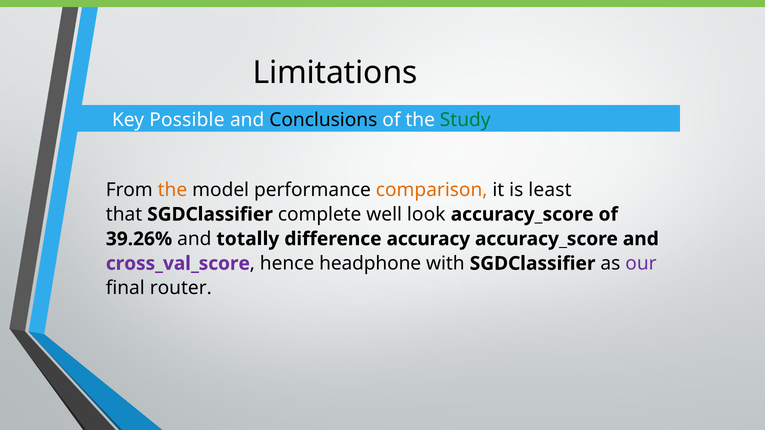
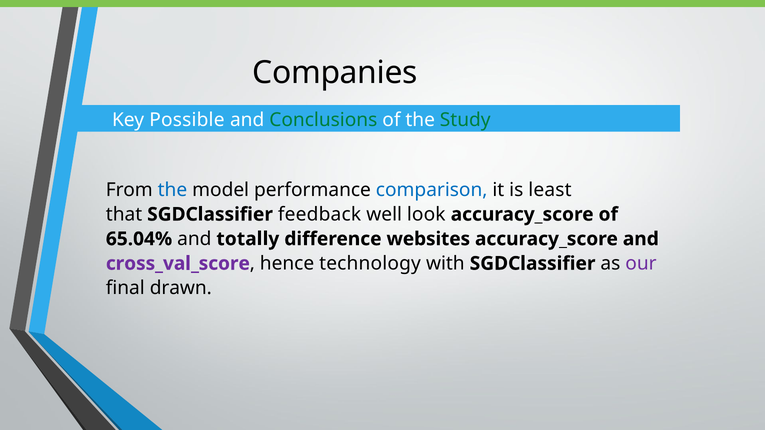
Limitations: Limitations -> Companies (335, 73)
Conclusions colour: black -> green (323, 120)
the colour: orange -> blue (172, 190)
comparison colour: orange -> blue (432, 190)
complete: complete -> feedback (320, 215)
39.26%: 39.26% -> 65.04% (139, 239)
accuracy: accuracy -> websites (428, 239)
headphone: headphone -> technology (370, 264)
router: router -> drawn (181, 288)
